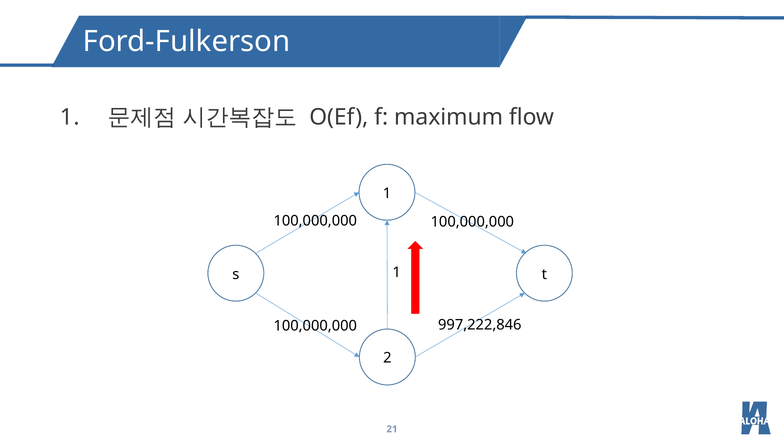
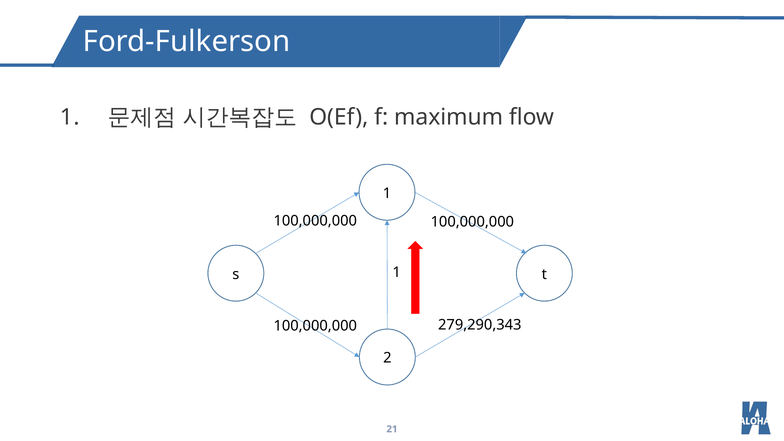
997,222,846: 997,222,846 -> 279,290,343 (480, 325)
